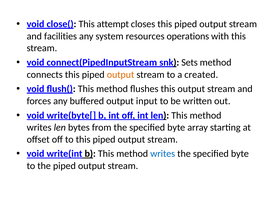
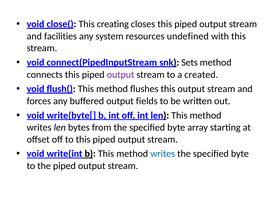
attempt: attempt -> creating (113, 24)
operations: operations -> undefined (188, 36)
output colour: orange -> purple (121, 74)
input: input -> fields (147, 101)
